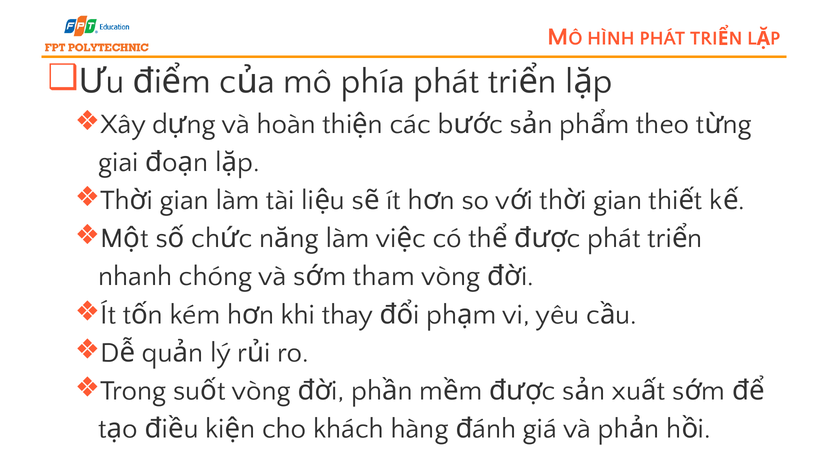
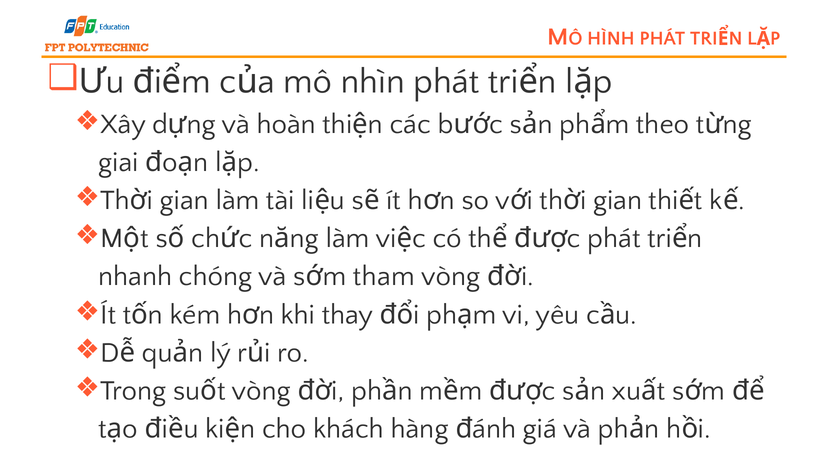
phía: phía -> nhìn (373, 81)
